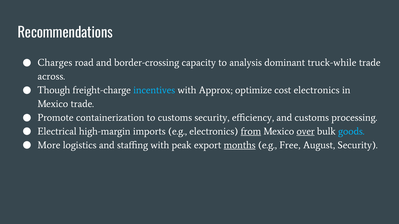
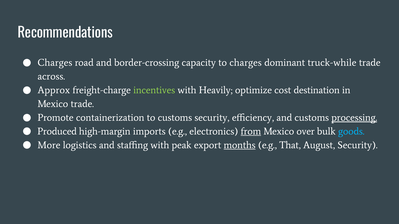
to analysis: analysis -> charges (246, 63)
Though: Though -> Approx (54, 90)
incentives colour: light blue -> light green (154, 90)
Approx: Approx -> Heavily (216, 90)
cost electronics: electronics -> destination (317, 90)
processing underline: none -> present (354, 118)
Electrical: Electrical -> Produced (57, 132)
over underline: present -> none (306, 132)
Free: Free -> That (290, 145)
